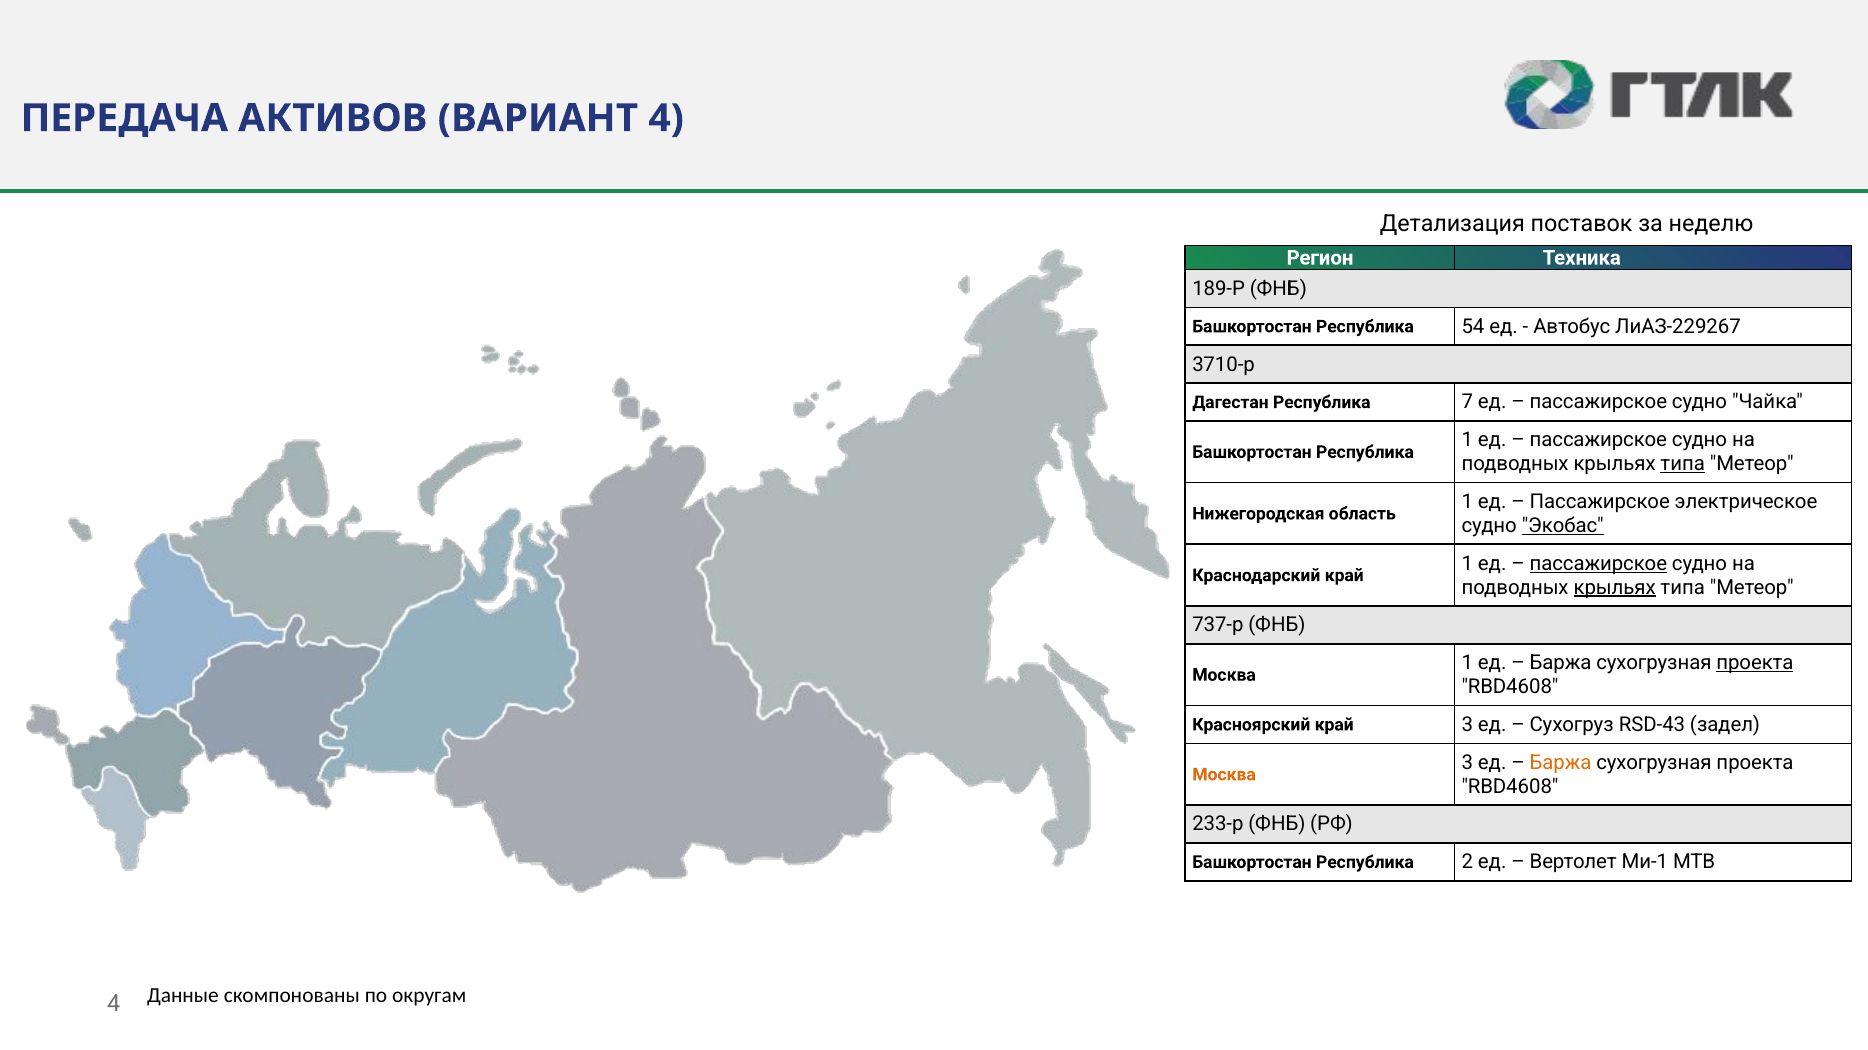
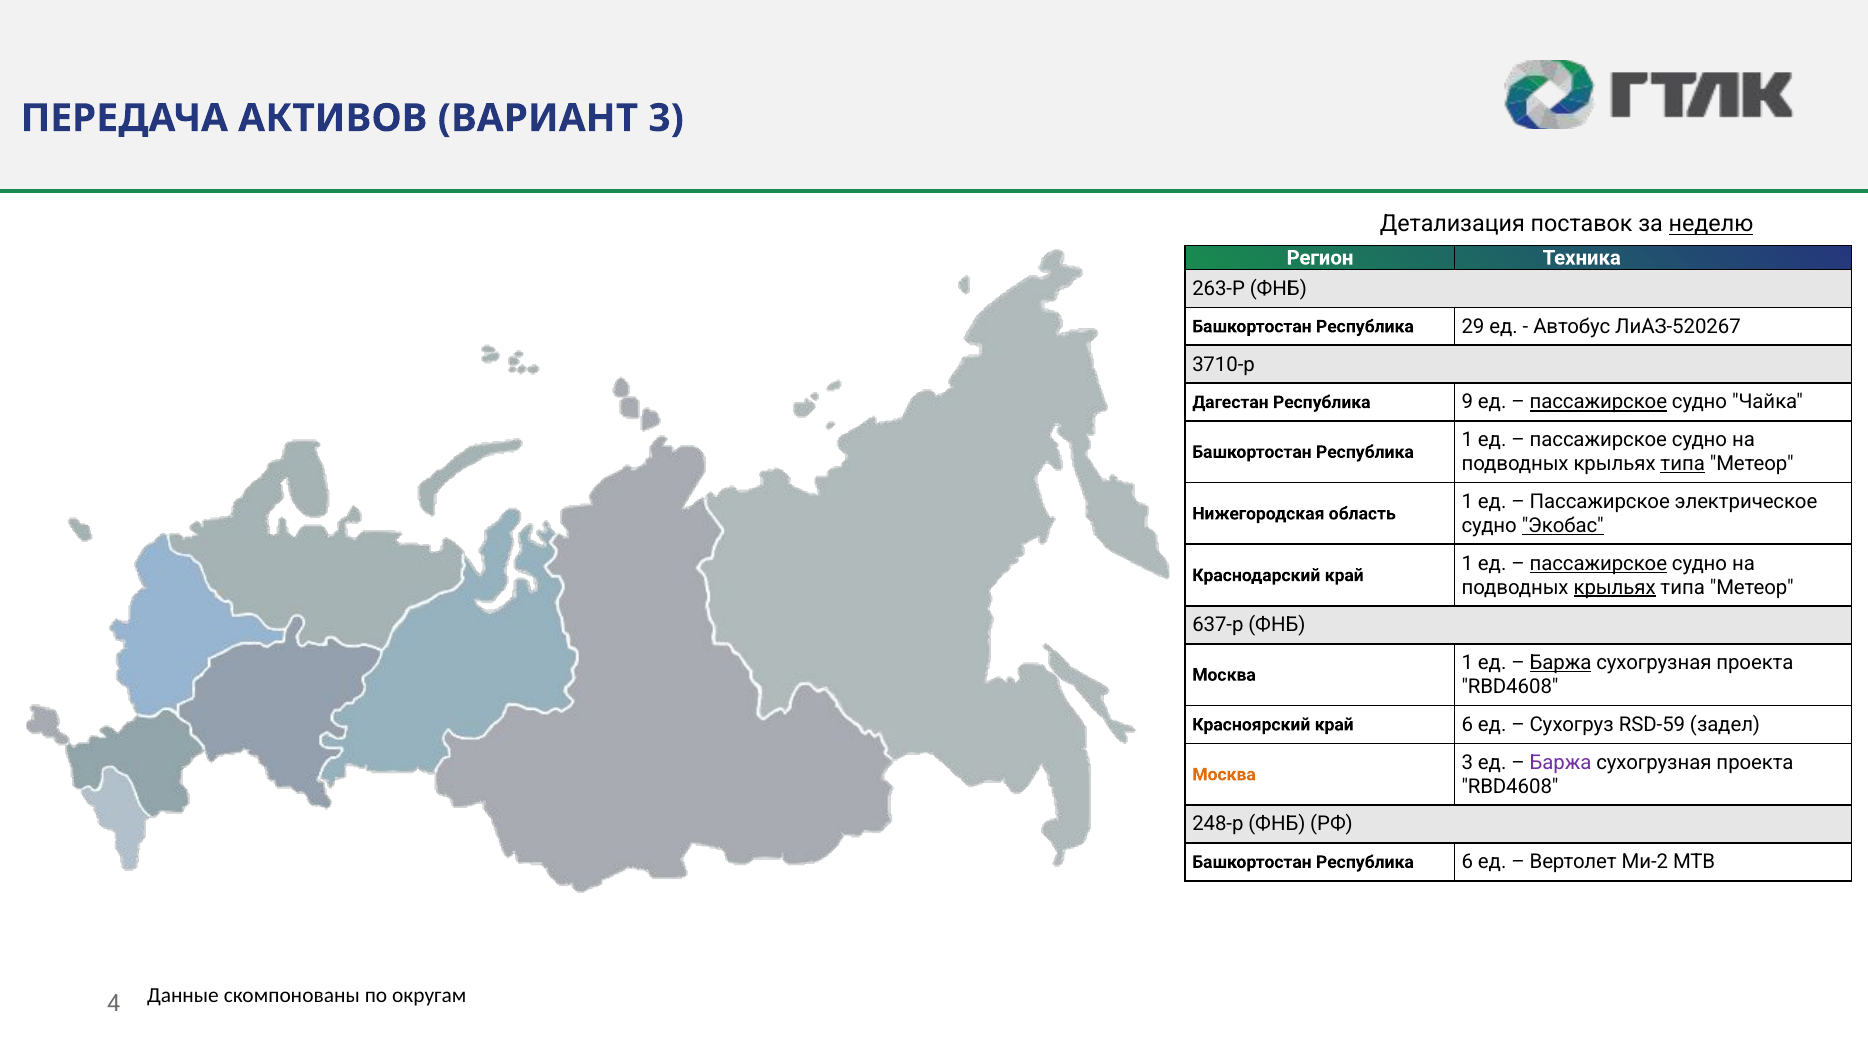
ВАРИАНТ 4: 4 -> 3 (666, 118)
неделю underline: none -> present (1711, 224)
189-Р: 189-Р -> 263-Р (1219, 289)
54: 54 -> 29 (1473, 327)
ЛиАЗ-229267: ЛиАЗ-229267 -> ЛиАЗ-520267 (1678, 327)
7: 7 -> 9 (1467, 403)
пассажирское underline: none -> present (1598, 403)
737-р: 737-р -> 637-р (1218, 626)
Баржа underline: none -> present (1561, 663)
проекта underline: present -> none (1755, 663)
край 3: 3 -> 6 (1467, 725)
RSD-43: RSD-43 -> RSD-59 (1652, 725)
Баржа colour: orange -> purple (1561, 763)
233-р: 233-р -> 248-р (1218, 825)
Республика 2: 2 -> 6 (1467, 863)
Ми-1: Ми-1 -> Ми-2 (1645, 863)
